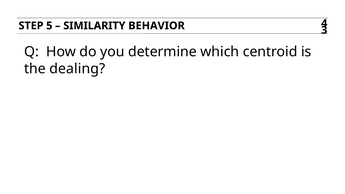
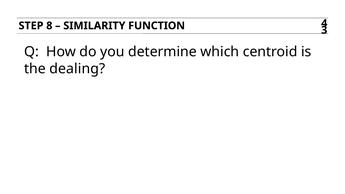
5: 5 -> 8 (49, 26)
BEHAVIOR: BEHAVIOR -> FUNCTION (157, 26)
